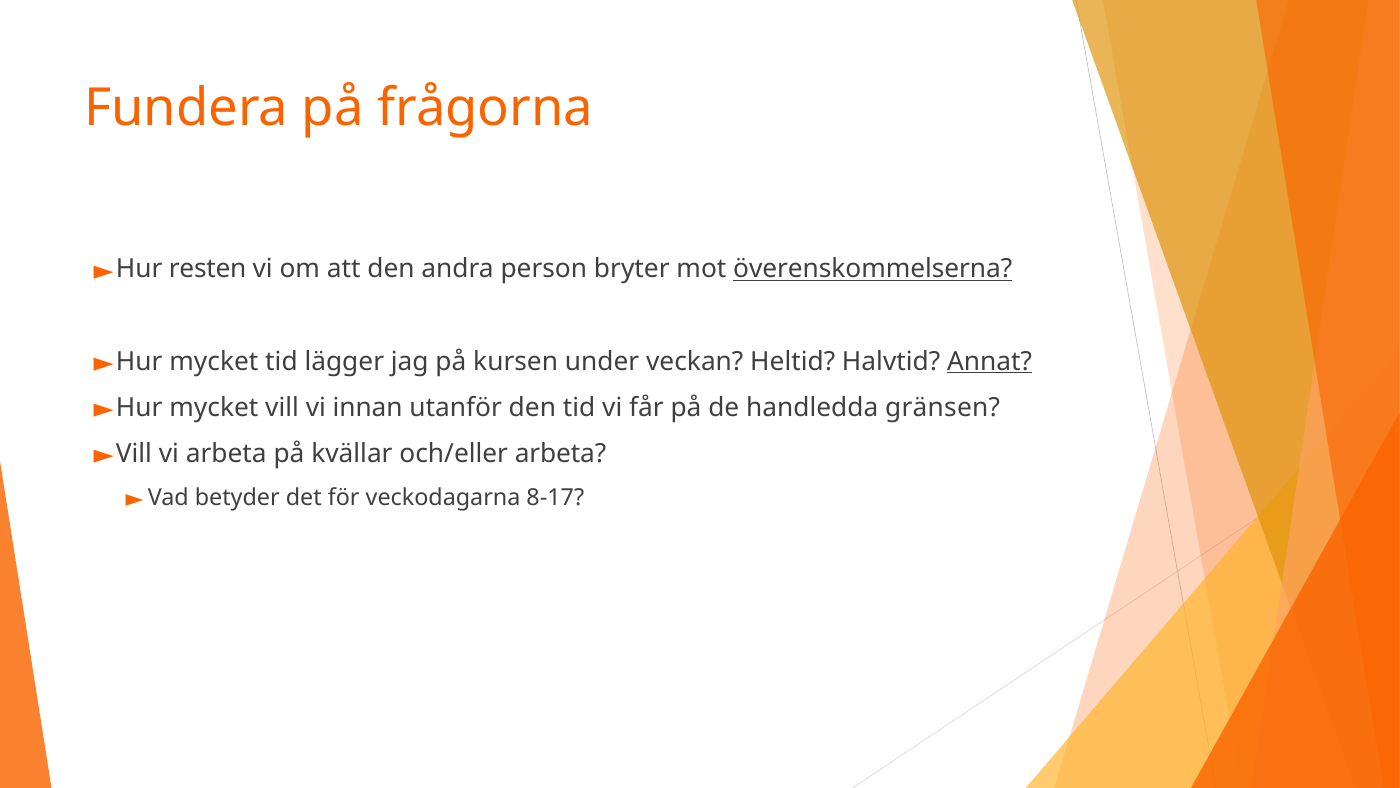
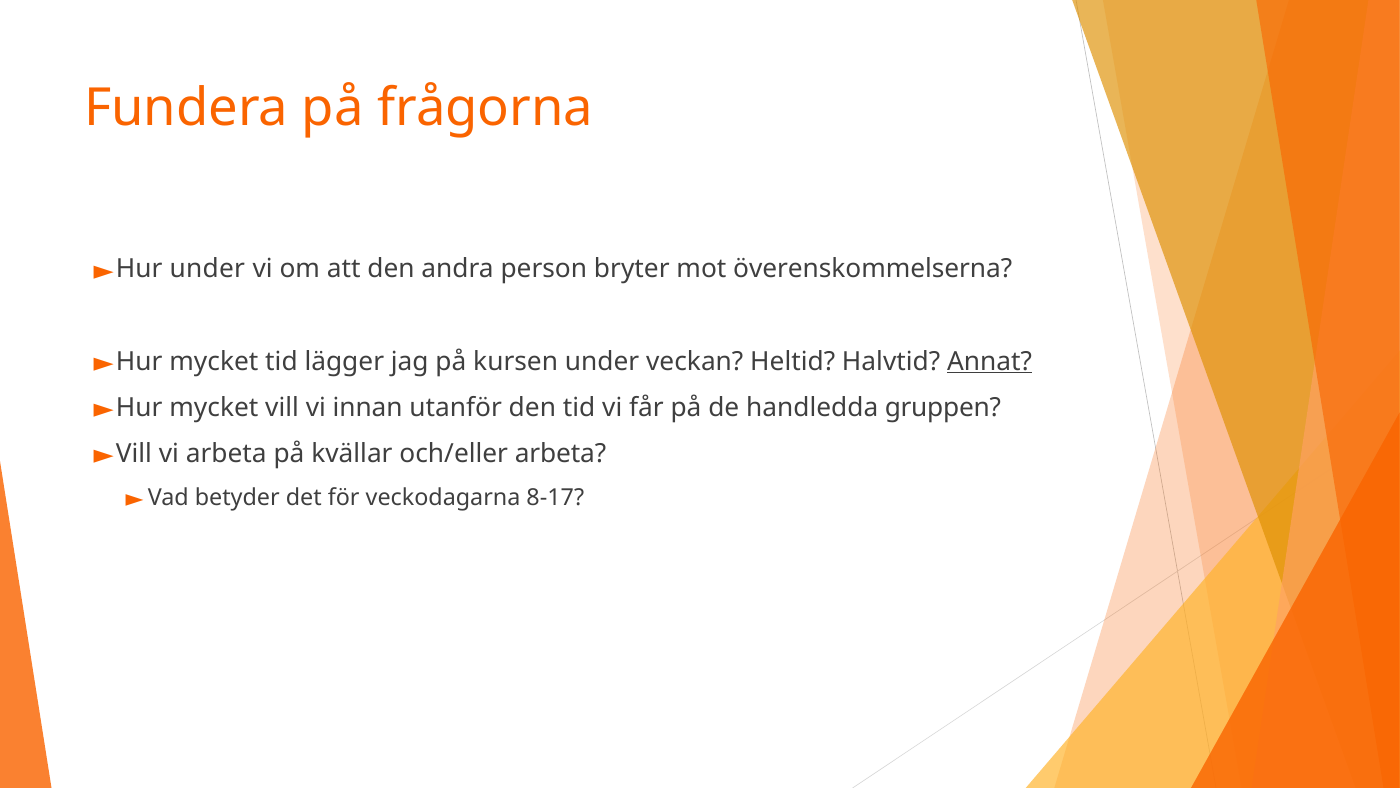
Hur resten: resten -> under (207, 269)
överenskommelserna underline: present -> none (873, 269)
gränsen: gränsen -> gruppen (943, 407)
